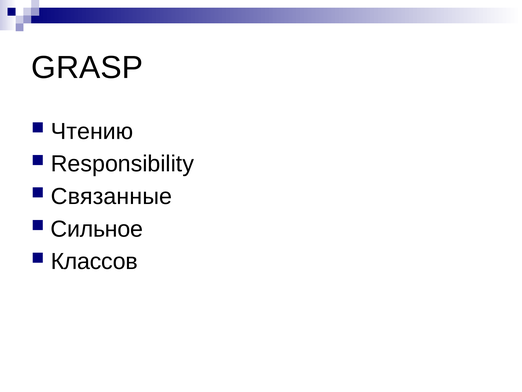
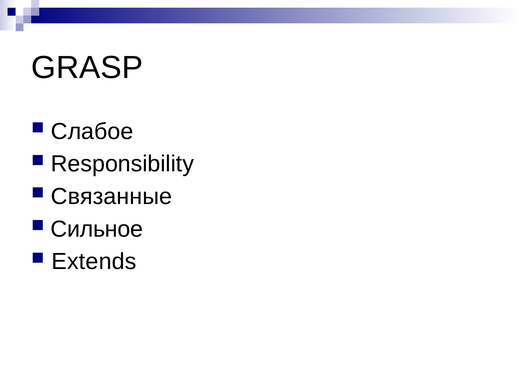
Чтению: Чтению -> Слабое (92, 131)
Классов: Классов -> Extends (94, 261)
